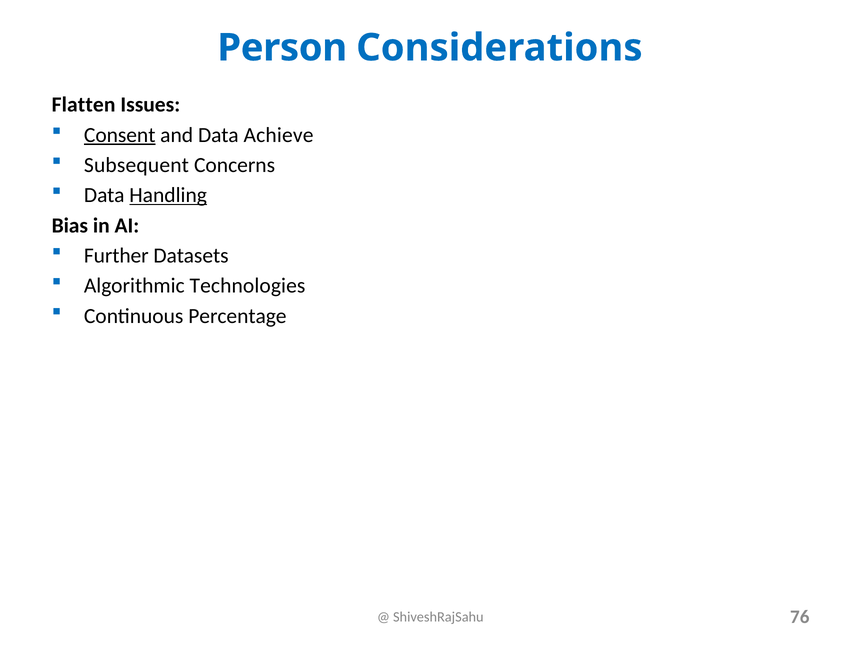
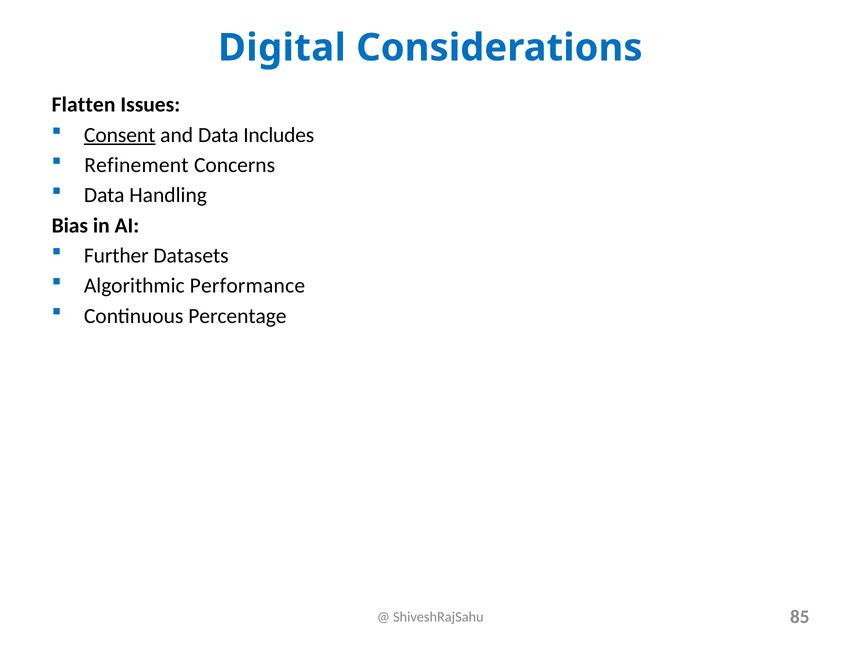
Person: Person -> Digital (282, 48)
Achieve: Achieve -> Includes (279, 135)
Subsequent: Subsequent -> Refinement (136, 165)
Handling underline: present -> none (168, 195)
Technologies: Technologies -> Performance (247, 286)
76: 76 -> 85 (800, 617)
